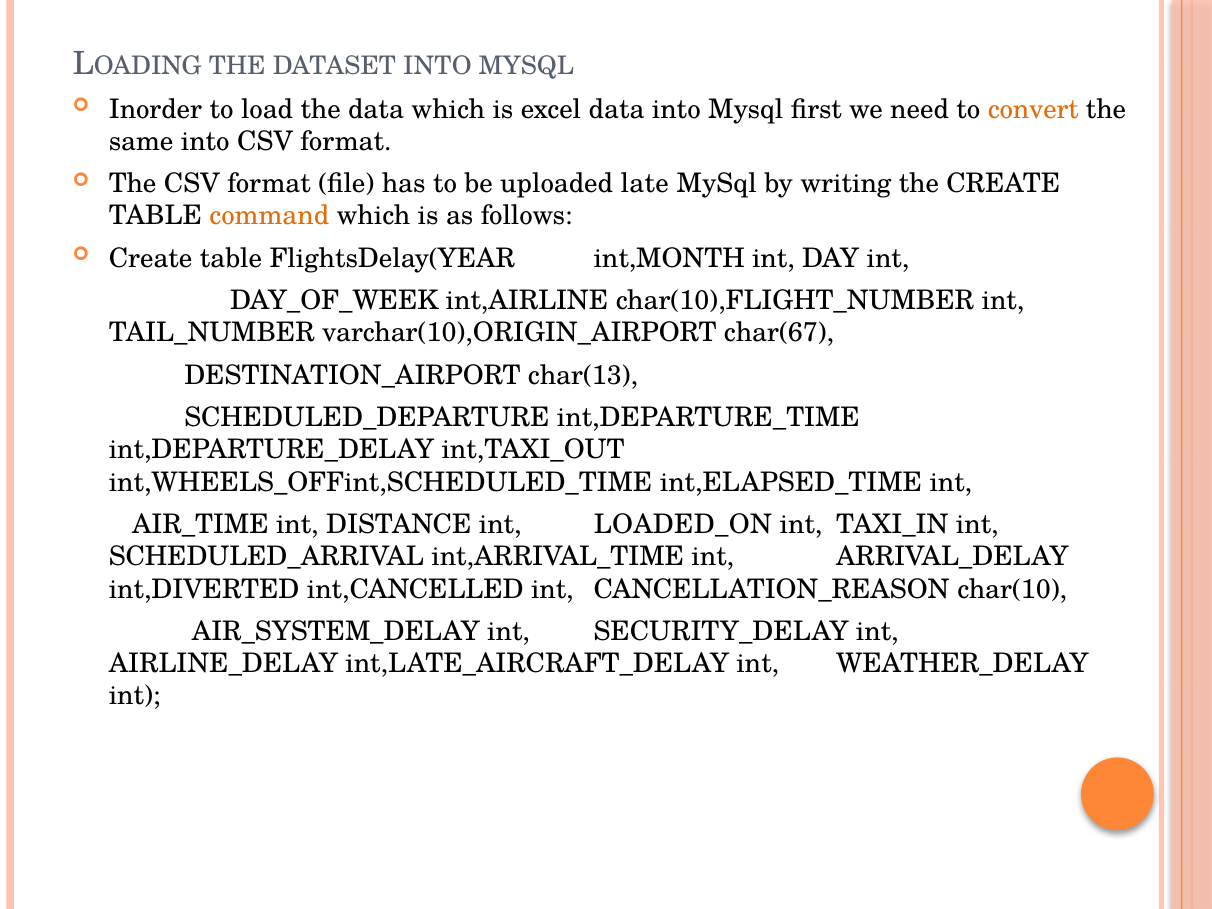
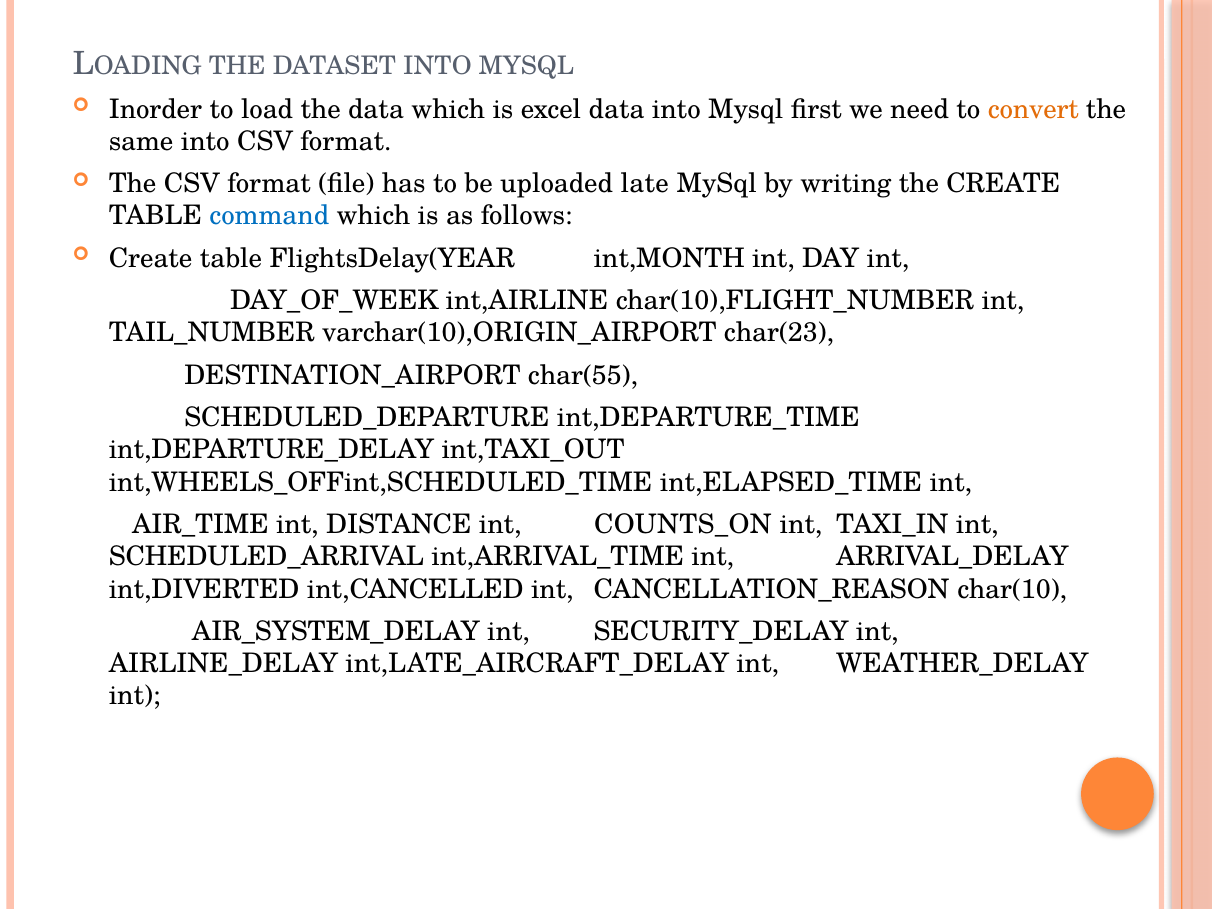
command colour: orange -> blue (269, 216)
char(67: char(67 -> char(23 (779, 333)
char(13: char(13 -> char(55 (583, 375)
LOADED_ON: LOADED_ON -> COUNTS_ON (683, 525)
